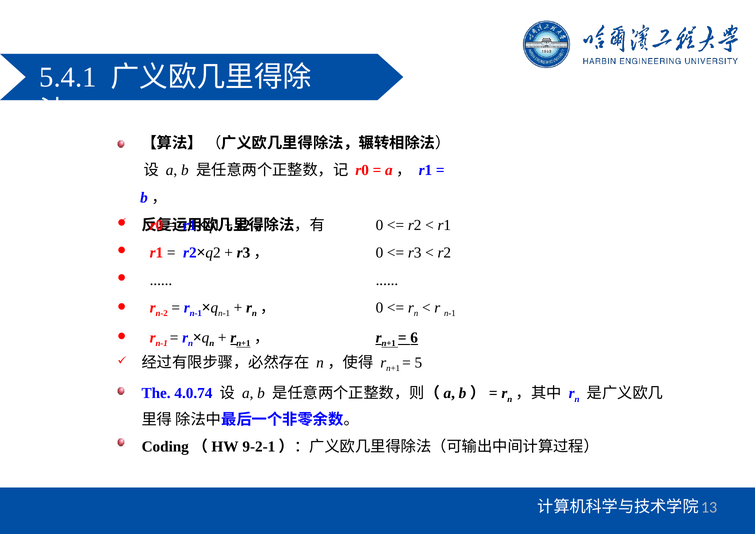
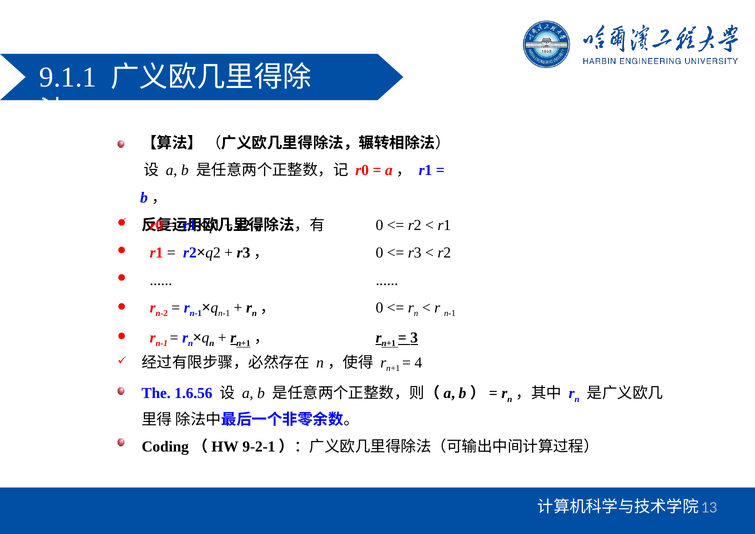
5.4.1: 5.4.1 -> 9.1.1 (68, 77)
6: 6 -> 3 (414, 338)
5: 5 -> 4 (418, 362)
4.0.74: 4.0.74 -> 1.6.56 (193, 393)
